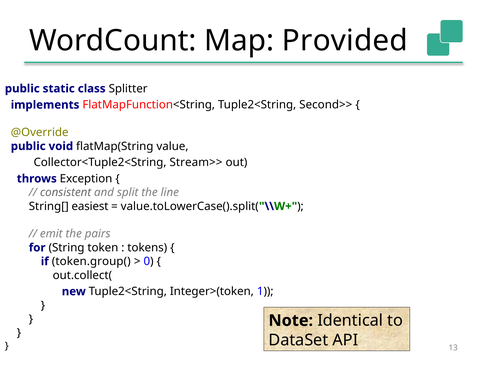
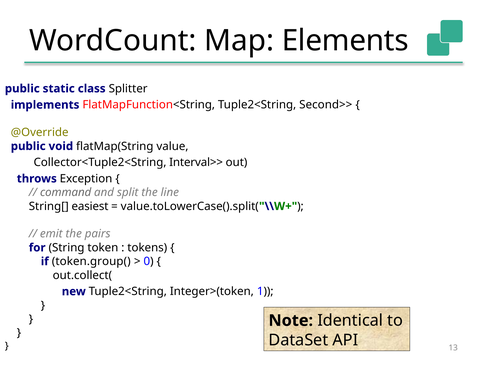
Provided: Provided -> Elements (345, 41)
Stream>>: Stream>> -> Interval>> (196, 163)
consistent: consistent -> command (66, 193)
